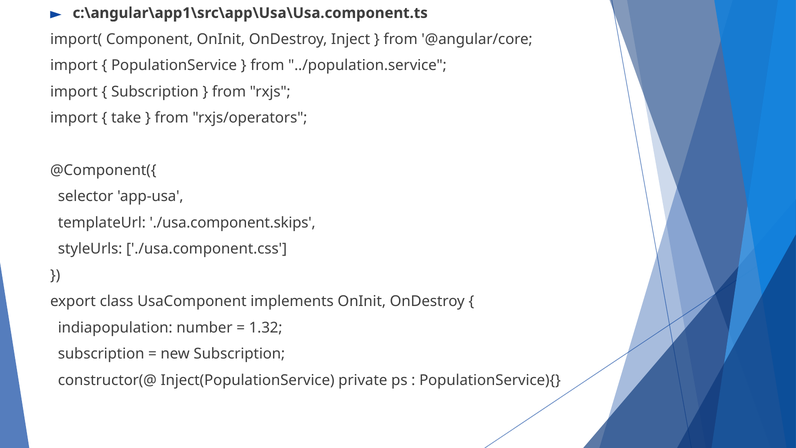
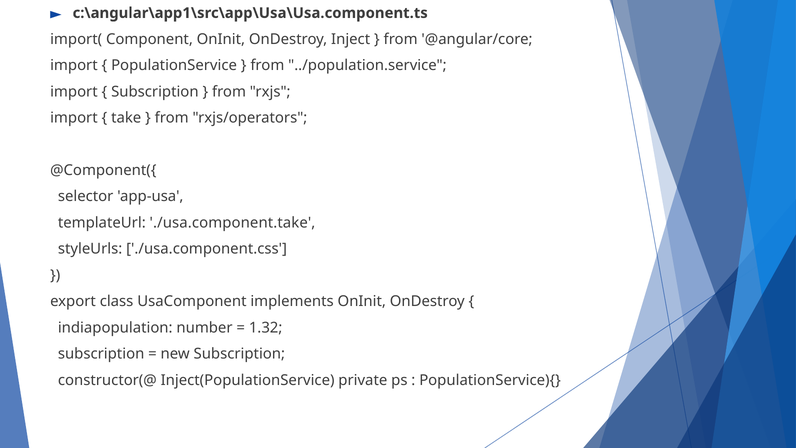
./usa.component.skips: ./usa.component.skips -> ./usa.component.take (232, 223)
